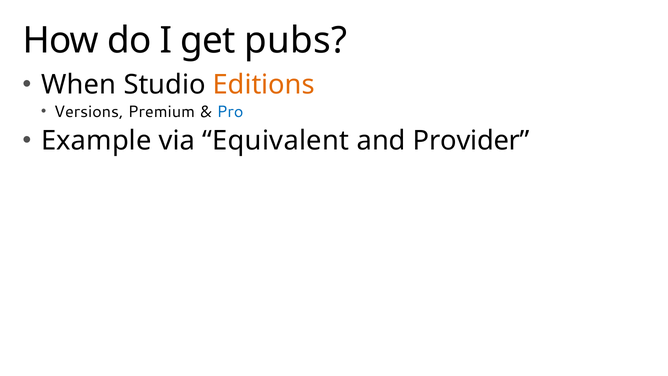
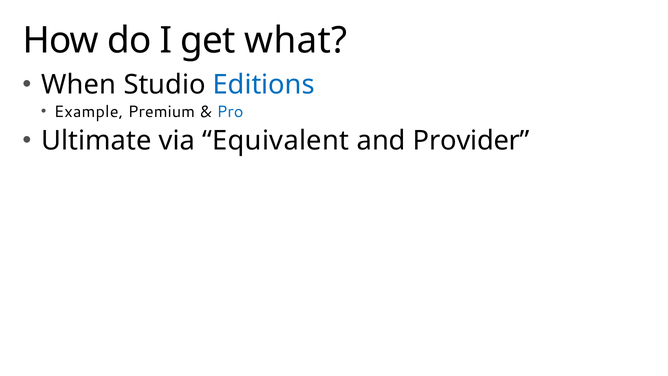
pubs: pubs -> what (296, 40)
Editions colour: orange -> blue (264, 85)
Versions: Versions -> Example (89, 112)
Example: Example -> Ultimate (96, 140)
